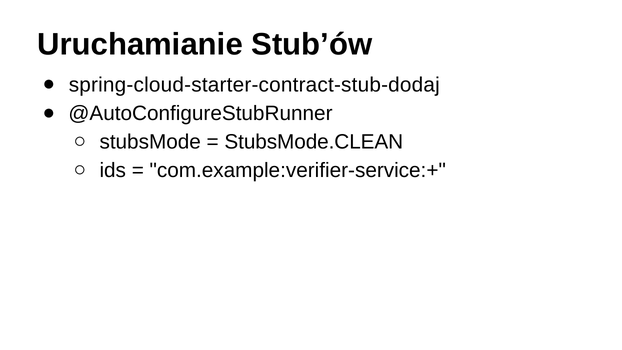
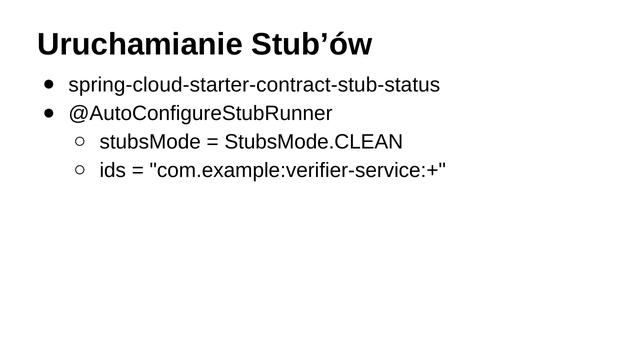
spring-cloud-starter-contract-stub-dodaj: spring-cloud-starter-contract-stub-dodaj -> spring-cloud-starter-contract-stub-status (254, 85)
